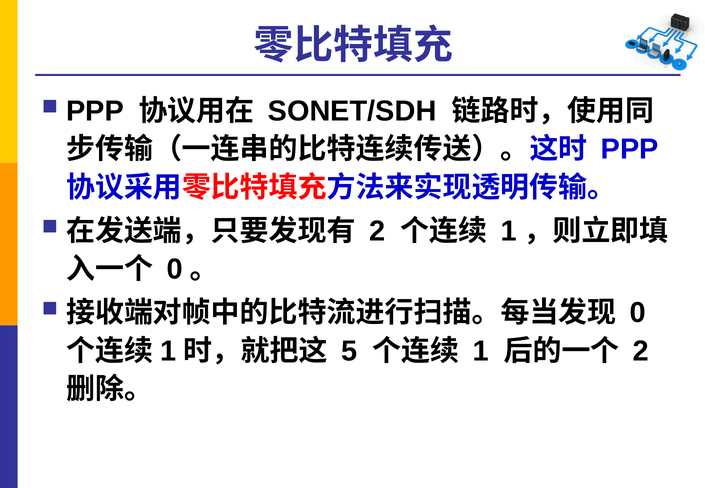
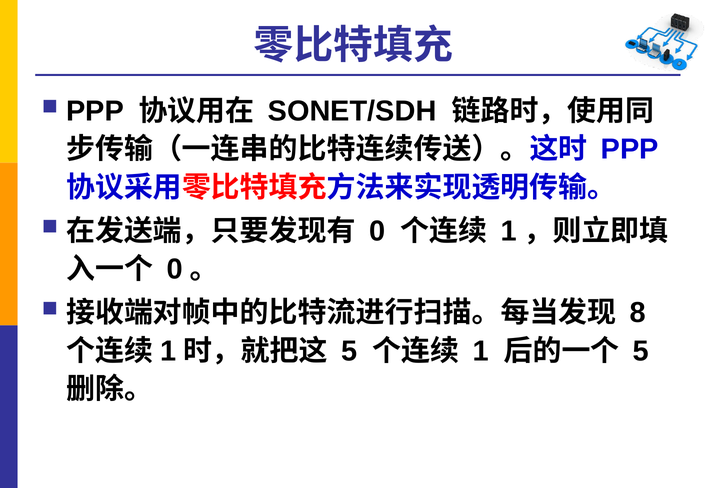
2: 2 -> 0 (377, 231)
0: 0 -> 8 (638, 313)
2: 2 -> 5 (641, 351)
